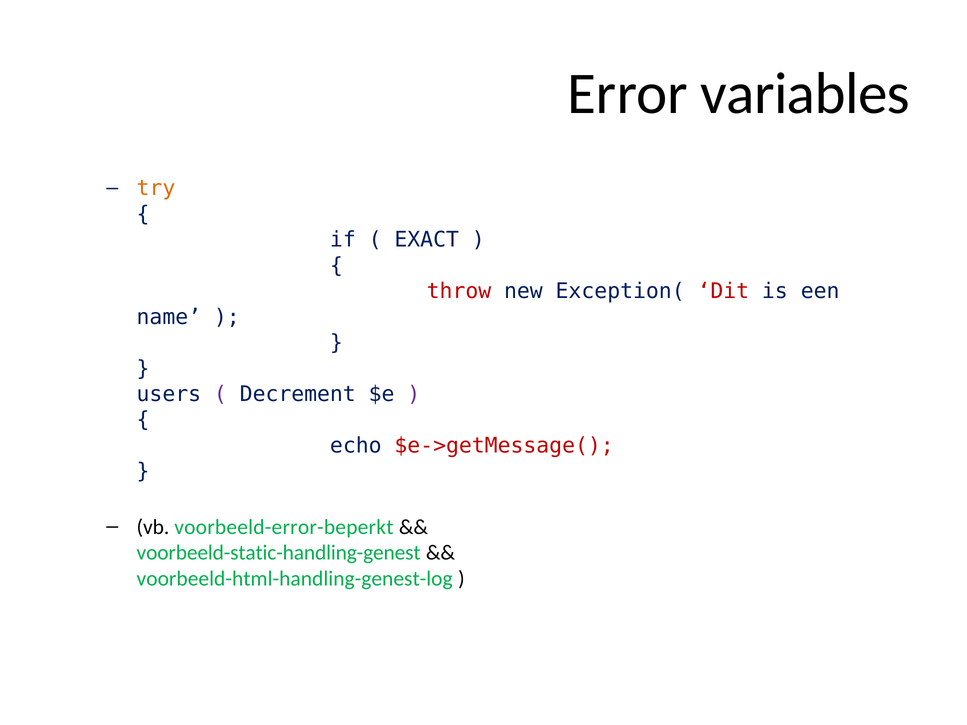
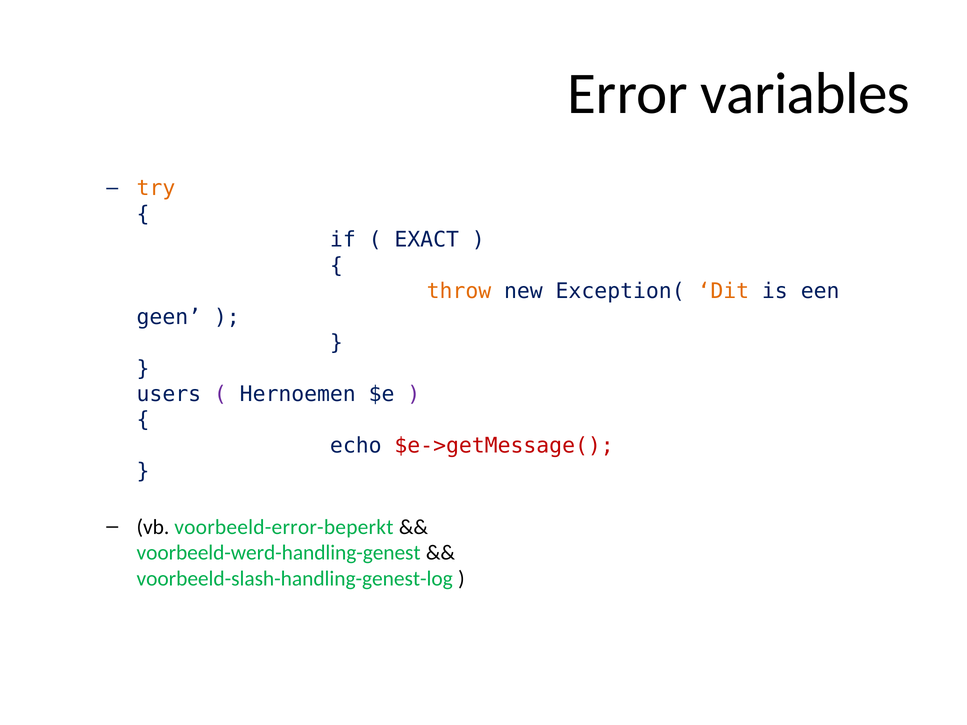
throw colour: red -> orange (459, 291)
Dit colour: red -> orange (723, 291)
name: name -> geen (169, 317)
Decrement: Decrement -> Hernoemen (298, 394)
voorbeeld-static-handling-genest: voorbeeld-static-handling-genest -> voorbeeld-werd-handling-genest (279, 553)
voorbeeld-html-handling-genest-log: voorbeeld-html-handling-genest-log -> voorbeeld-slash-handling-genest-log (295, 579)
